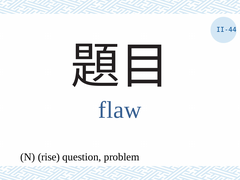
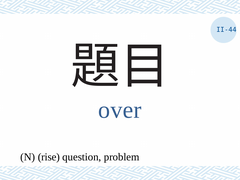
flaw: flaw -> over (120, 110)
